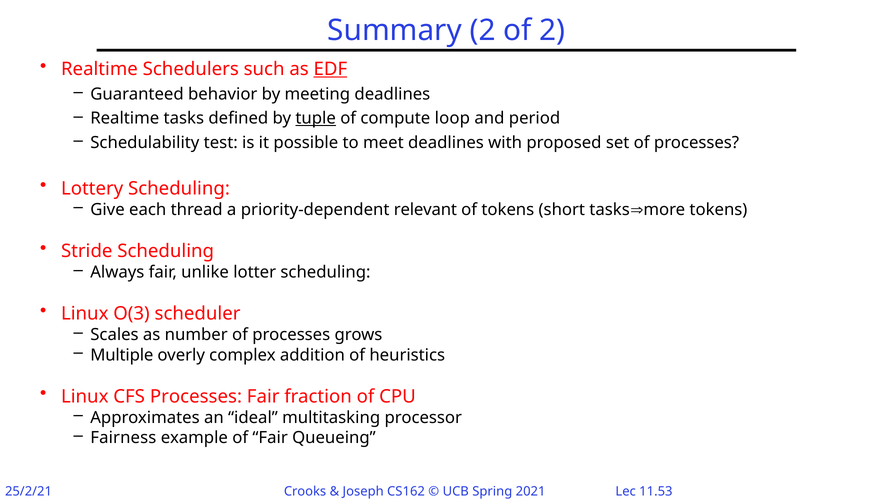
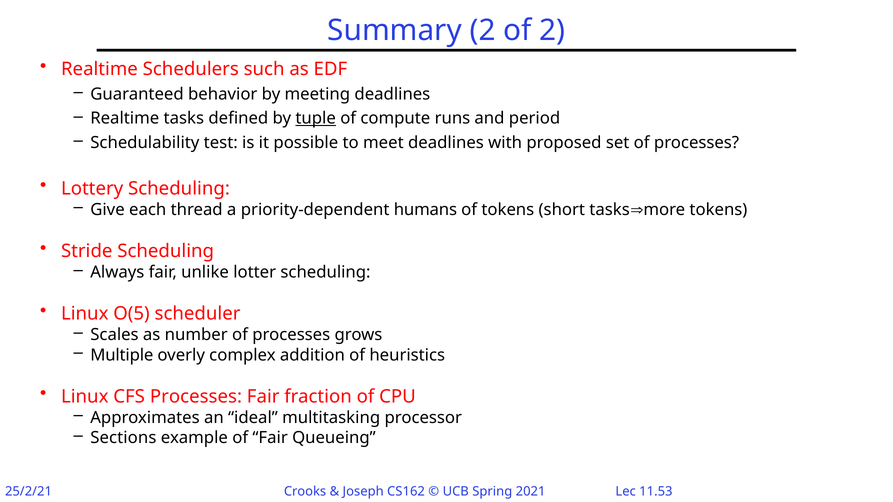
EDF underline: present -> none (330, 69)
loop: loop -> runs (452, 118)
relevant: relevant -> humans (425, 210)
O(3: O(3 -> O(5 (131, 314)
Fairness: Fairness -> Sections (123, 438)
